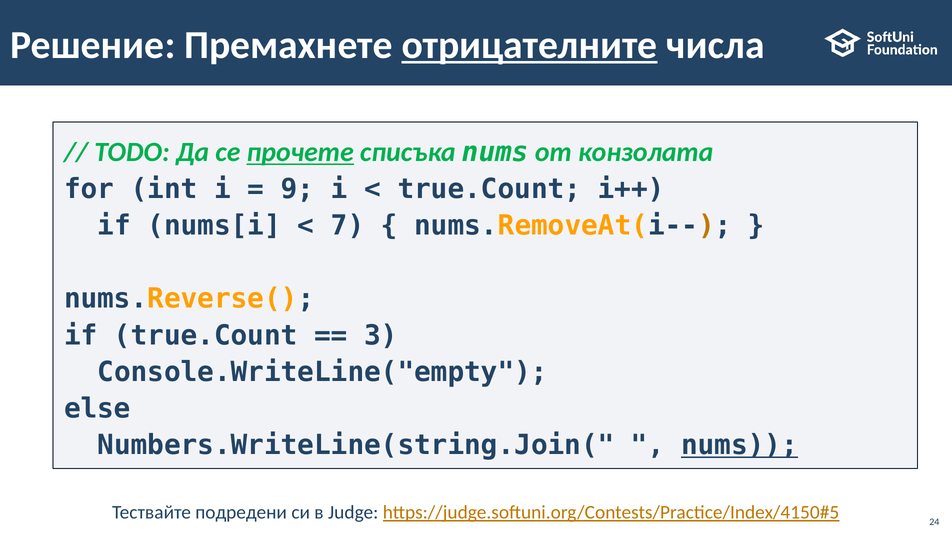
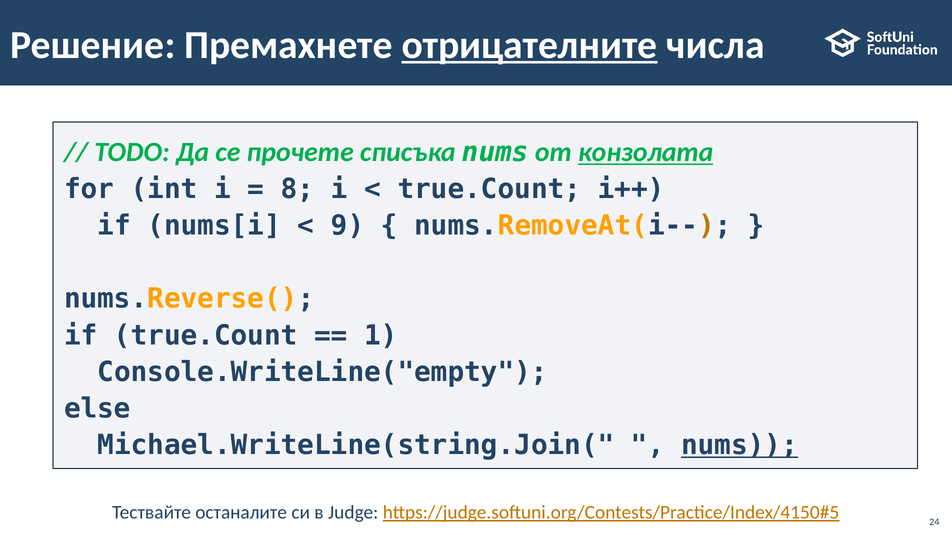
прочете underline: present -> none (300, 152)
конзолата underline: none -> present (646, 152)
9: 9 -> 8 (298, 189)
7: 7 -> 9 (347, 226)
3: 3 -> 1 (381, 336)
Numbers.WriteLine(string.Join(: Numbers.WriteLine(string.Join( -> Michael.WriteLine(string.Join( (356, 446)
подредени: подредени -> останалите (241, 513)
